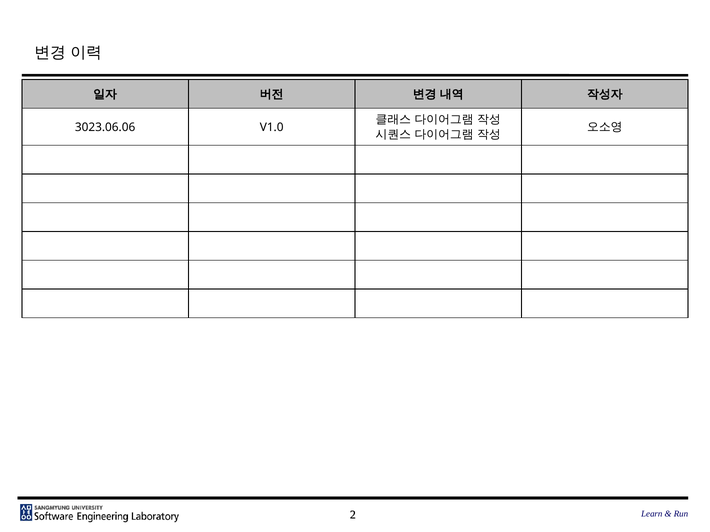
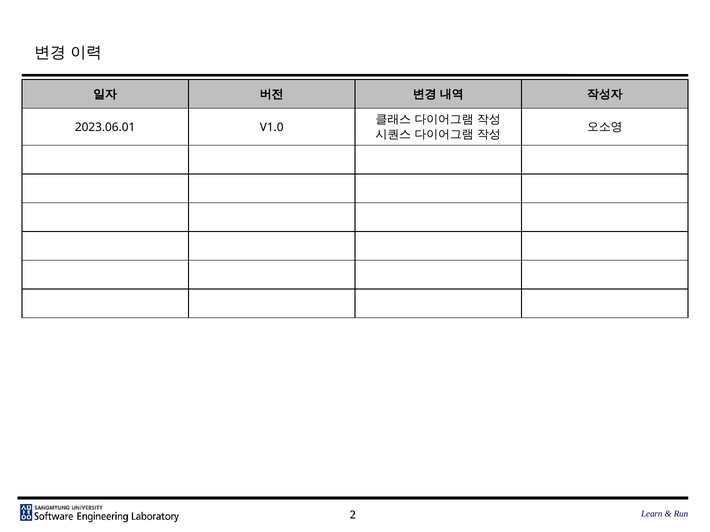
3023.06.06: 3023.06.06 -> 2023.06.01 (105, 128)
